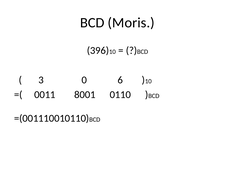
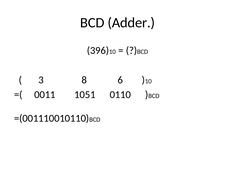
Moris: Moris -> Adder (131, 23)
0: 0 -> 8 (84, 80)
8001: 8001 -> 1051 (85, 95)
